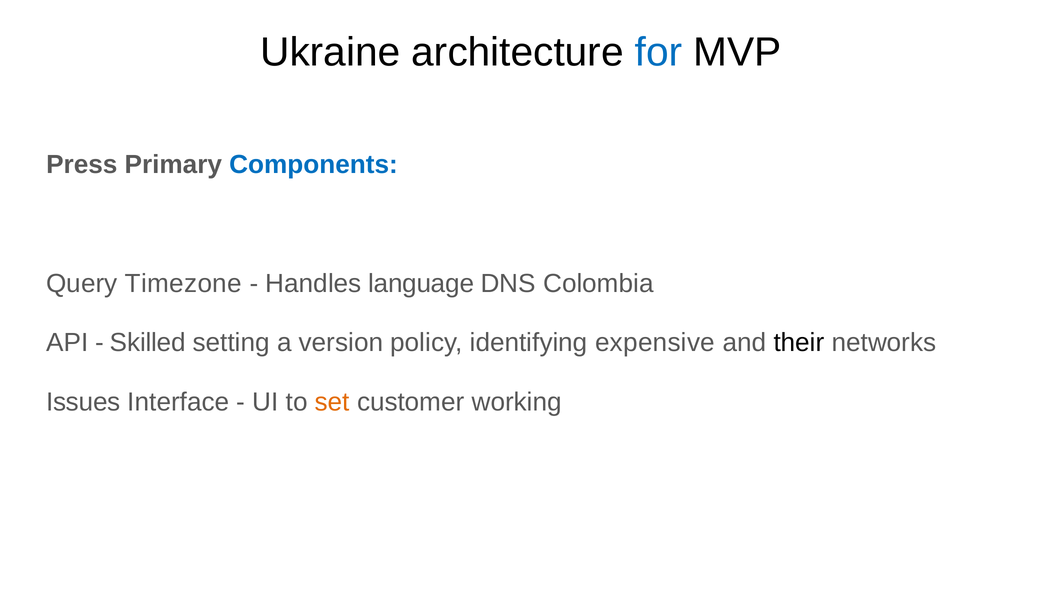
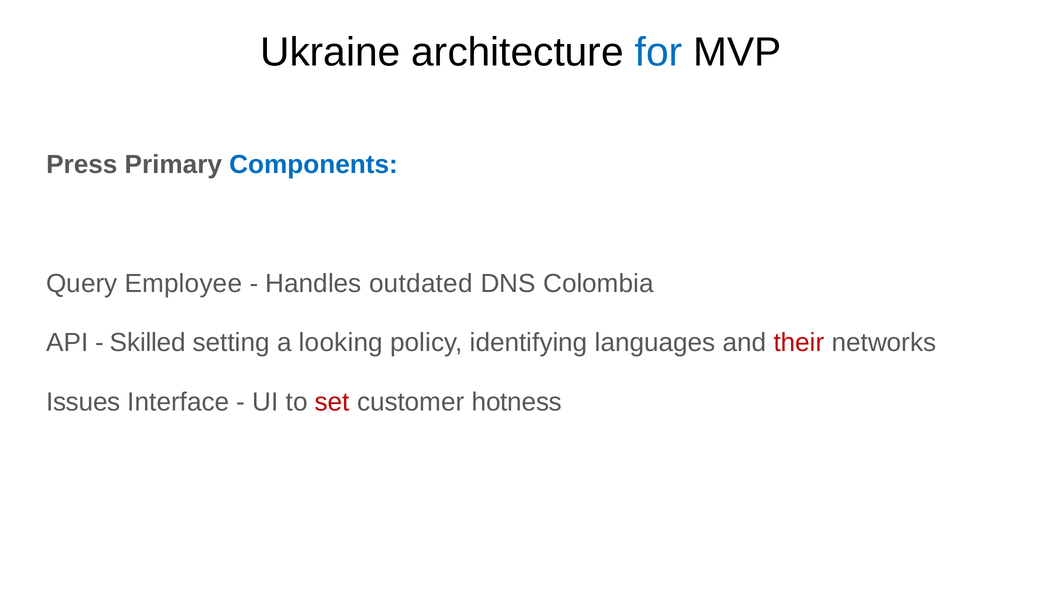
Timezone: Timezone -> Employee (183, 283)
language: language -> outdated (421, 283)
version: version -> looking (341, 343)
expensive: expensive -> languages (655, 343)
their colour: black -> red (799, 343)
set colour: orange -> red (332, 402)
working: working -> hotness (517, 402)
